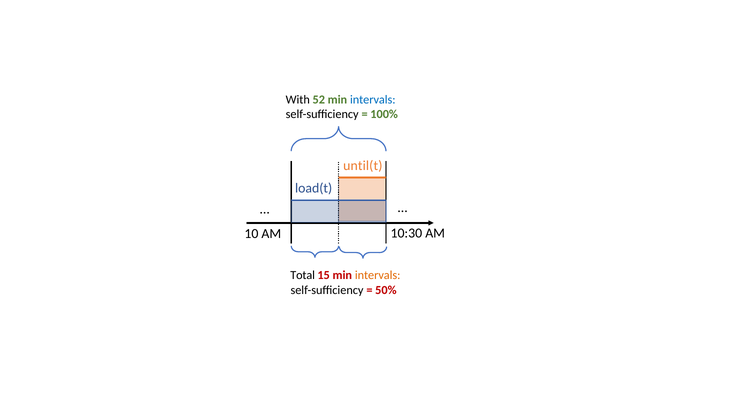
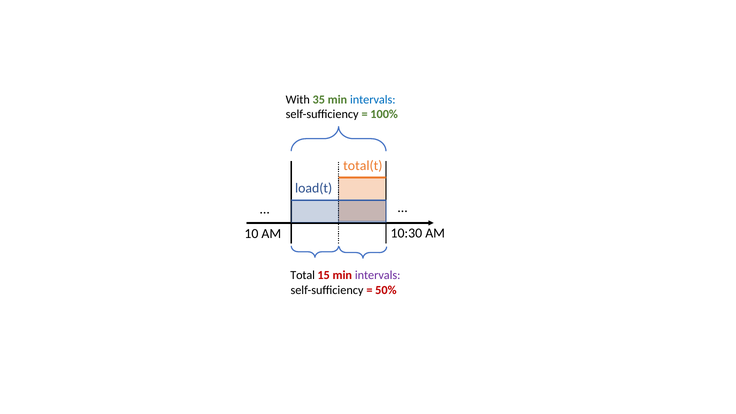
52: 52 -> 35 (319, 100)
until(t: until(t -> total(t (363, 166)
intervals colour: orange -> purple (378, 275)
